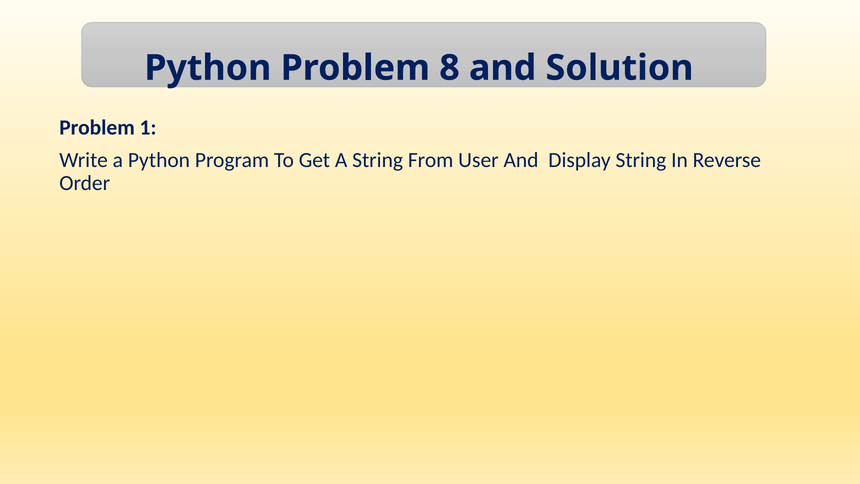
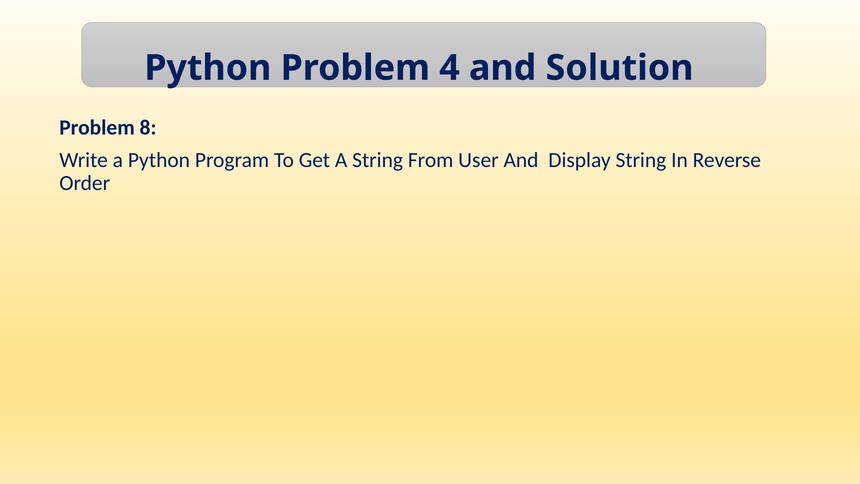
8: 8 -> 4 (450, 68)
1: 1 -> 8 (148, 128)
